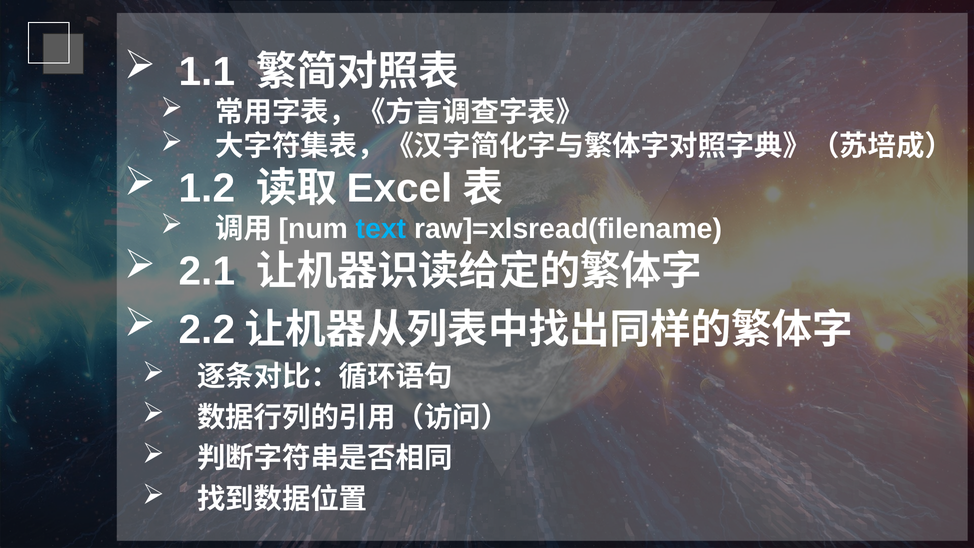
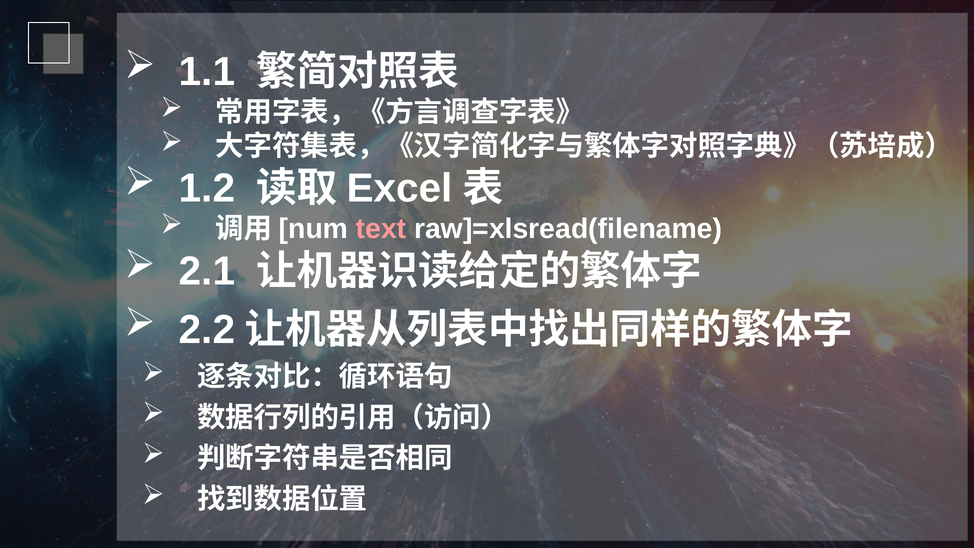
text colour: light blue -> pink (381, 229)
